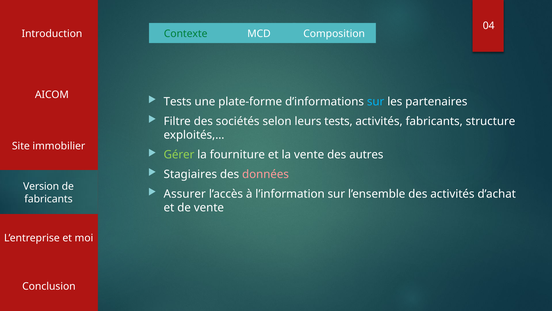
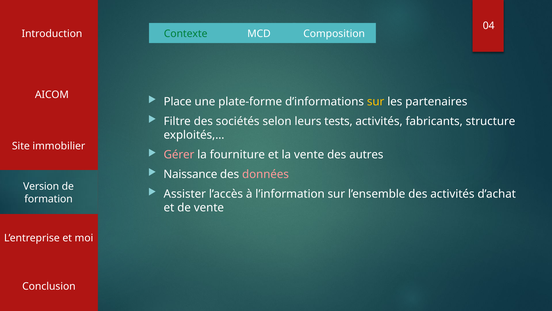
Tests: Tests -> Place (178, 101)
sur colour: light blue -> yellow (376, 101)
Gérer colour: light green -> pink (179, 154)
Stagiaires: Stagiaires -> Naissance (190, 174)
Assurer: Assurer -> Assister (185, 194)
fabricants: fabricants -> formation (49, 199)
